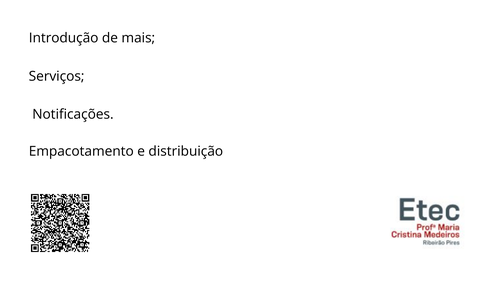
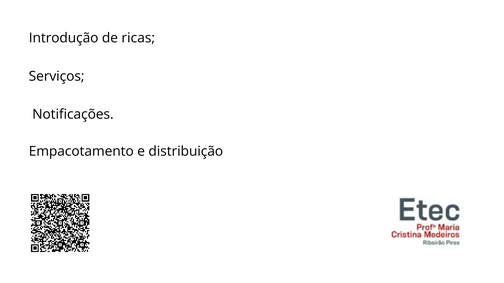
mais: mais -> ricas (138, 38)
